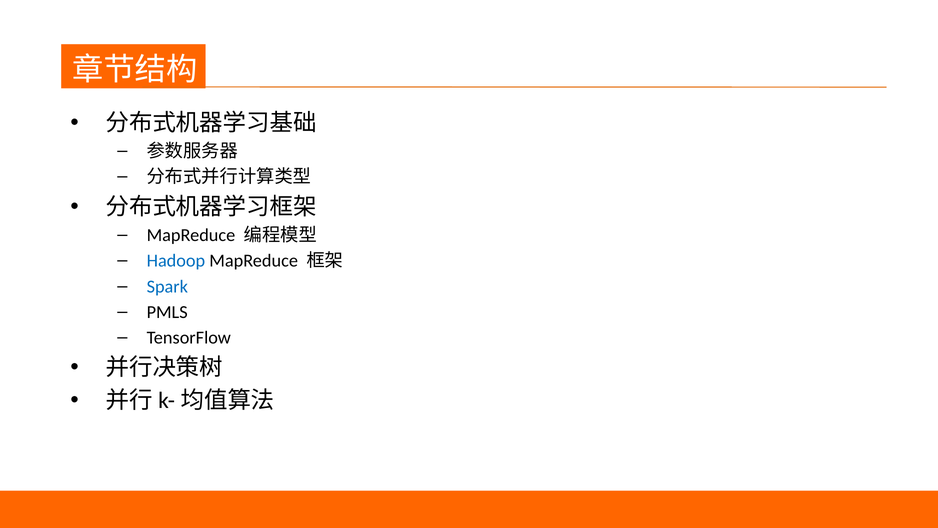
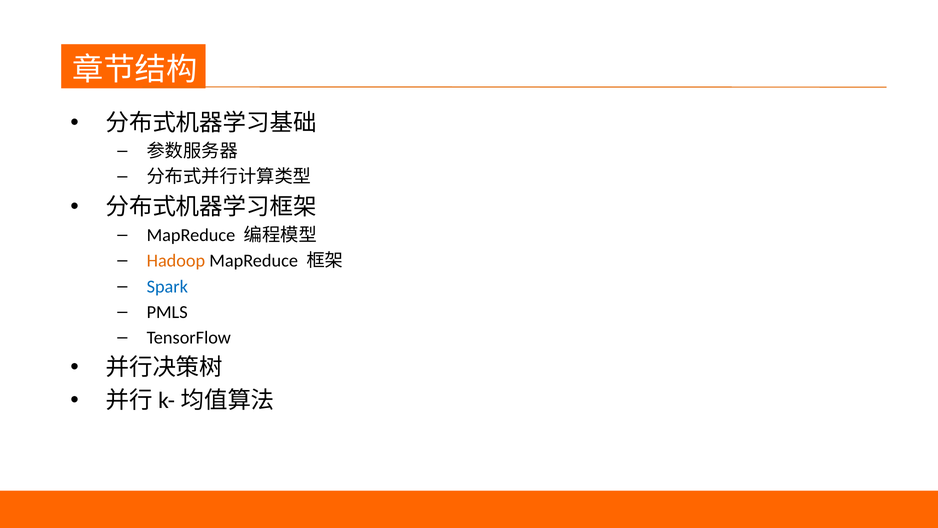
Hadoop colour: blue -> orange (176, 261)
